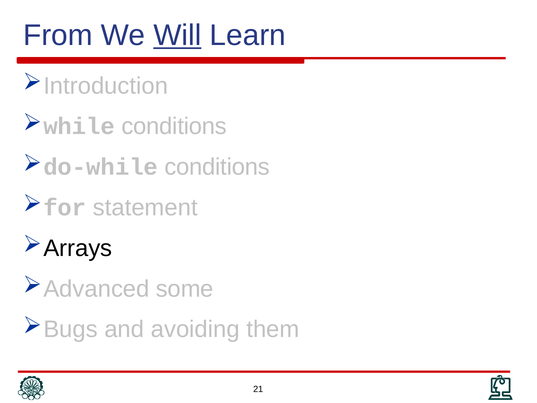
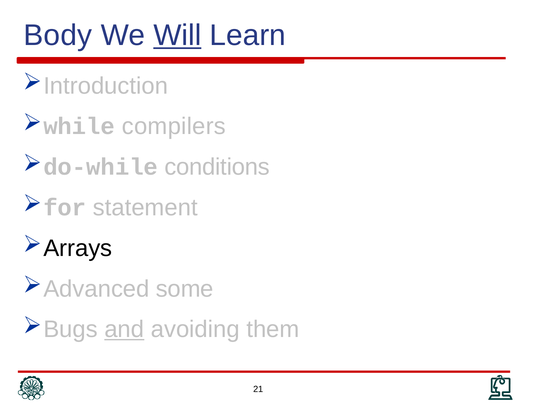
From: From -> Body (58, 35)
while conditions: conditions -> compilers (174, 126)
and underline: none -> present (124, 329)
